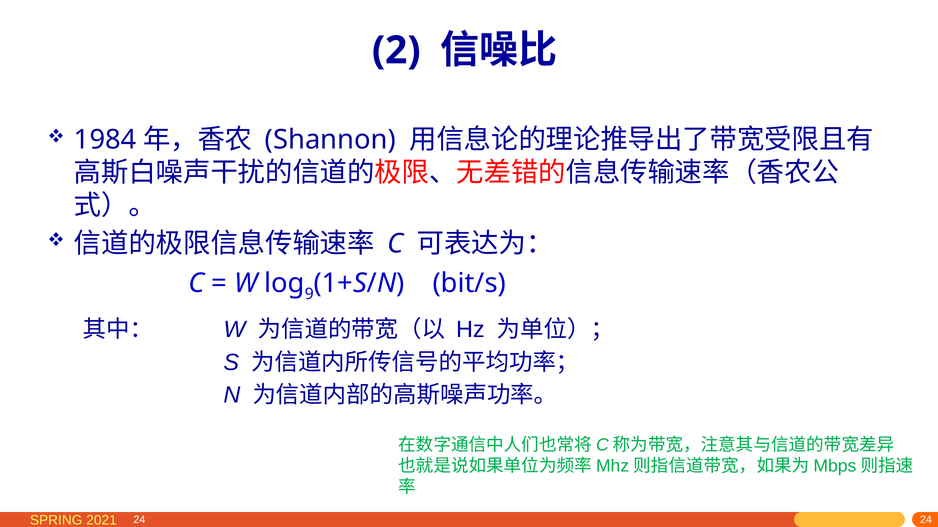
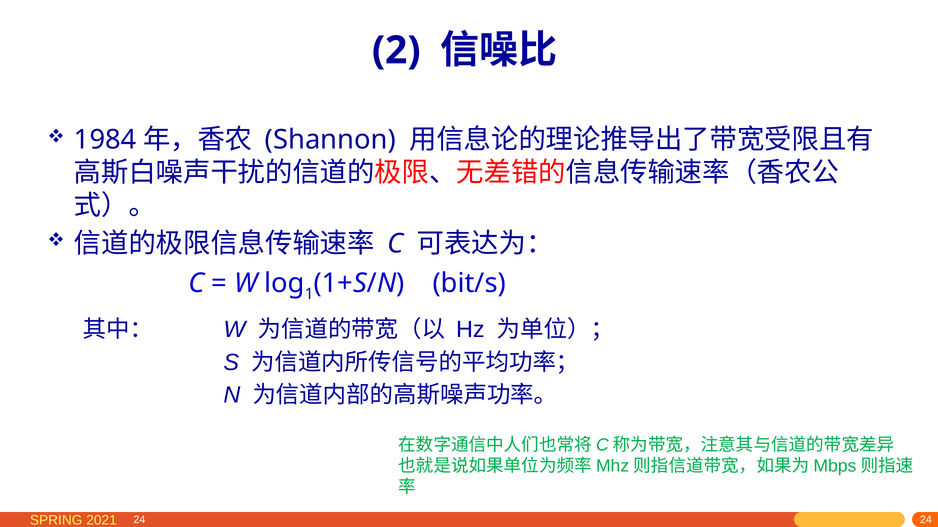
9: 9 -> 1 (309, 294)
